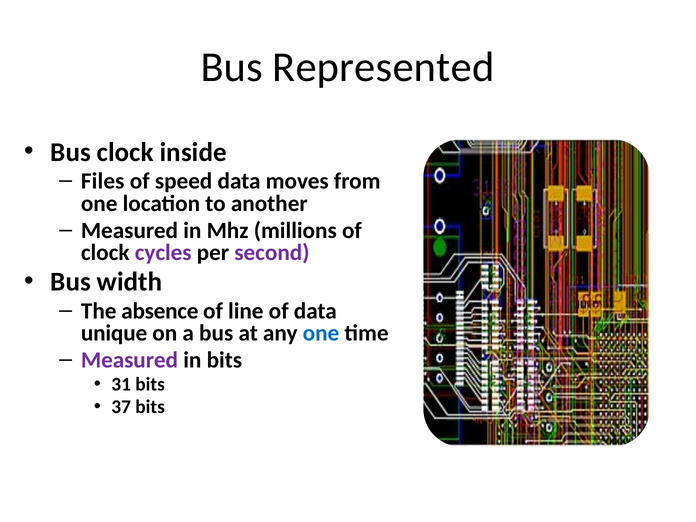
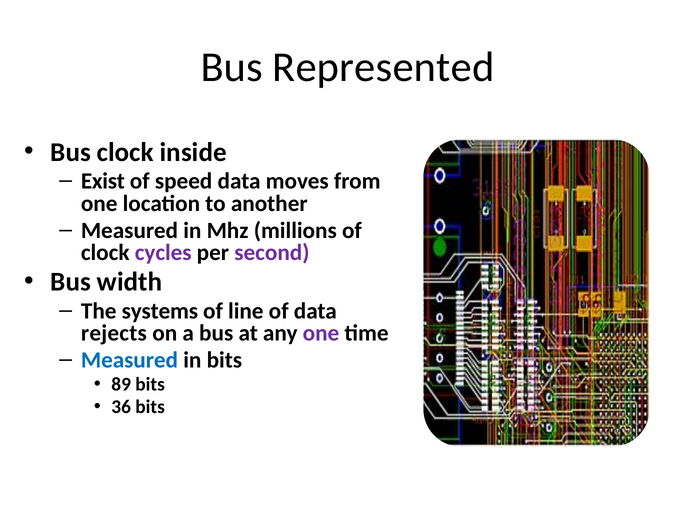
Files: Files -> Exist (103, 181)
absence: absence -> systems (160, 311)
unique: unique -> rejects (114, 333)
one colour: blue -> purple (321, 333)
Measured colour: purple -> blue (129, 360)
31: 31 -> 89 (121, 385)
37: 37 -> 36 (121, 407)
